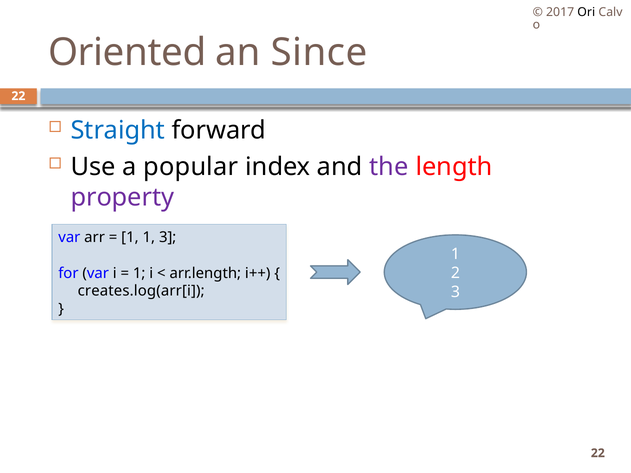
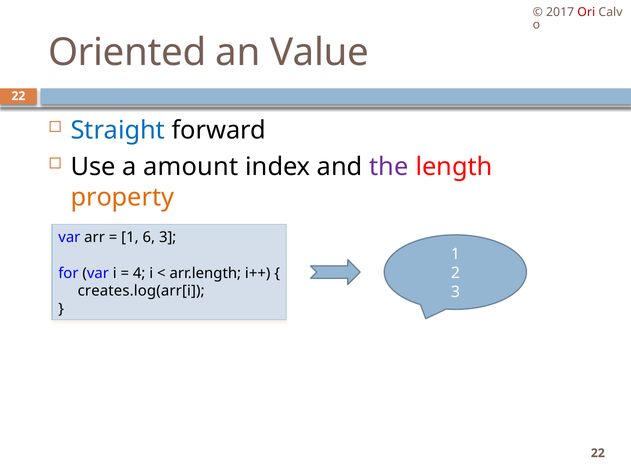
Ori colour: black -> red (586, 12)
Since: Since -> Value (320, 53)
popular: popular -> amount (191, 167)
property colour: purple -> orange (122, 198)
1 1: 1 -> 6 (149, 238)
1: 1 -> 4 (139, 273)
